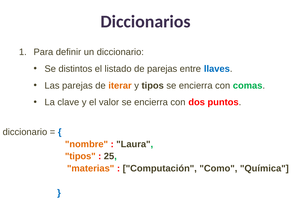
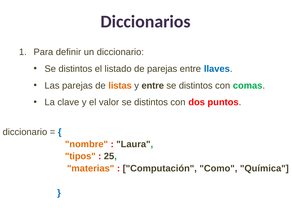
iterar: iterar -> listas (120, 86)
y tipos: tipos -> entre (153, 86)
encierra: encierra -> distintos (196, 86)
valor se encierra: encierra -> distintos (151, 102)
